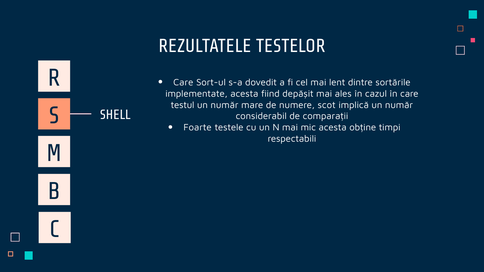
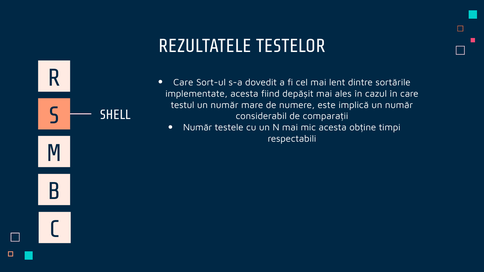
scot: scot -> este (327, 105)
Foarte: Foarte -> Număr (198, 128)
